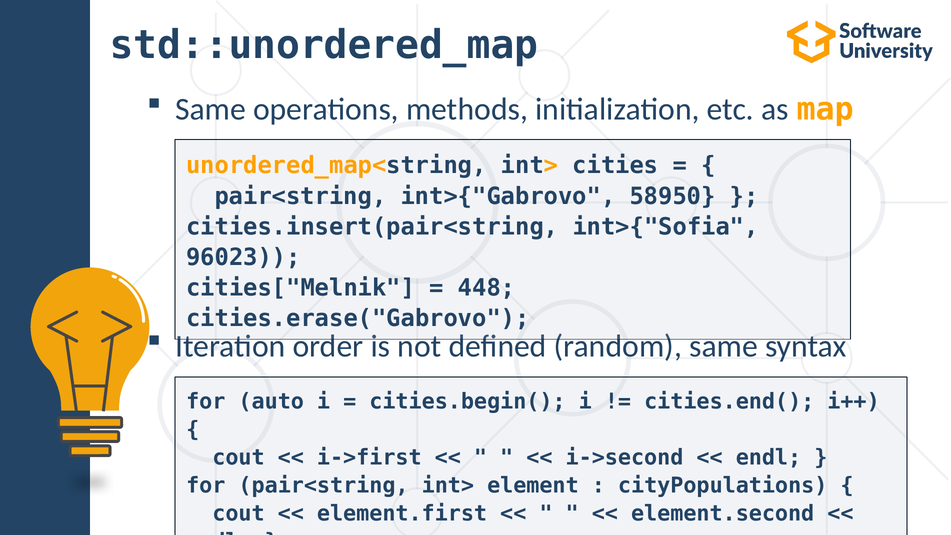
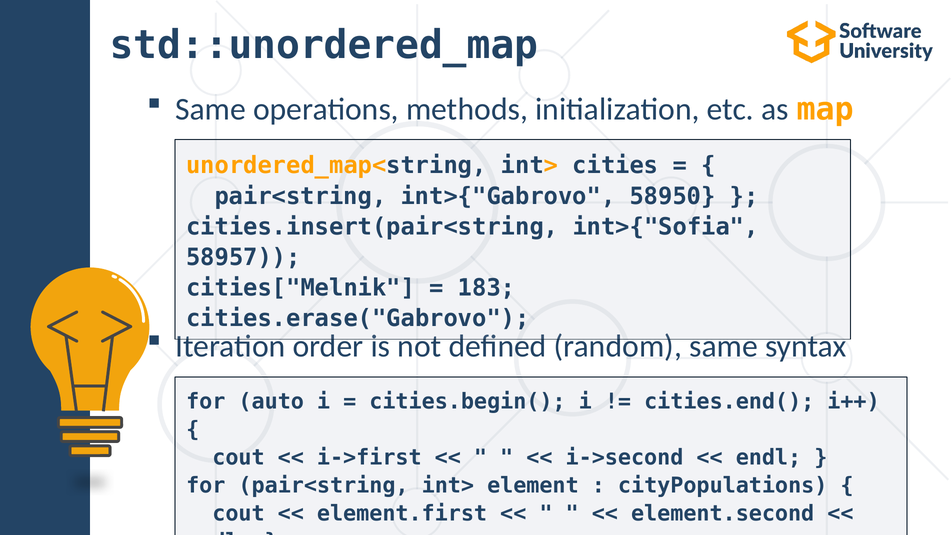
96023: 96023 -> 58957 (243, 257)
448: 448 -> 183 (487, 288)
